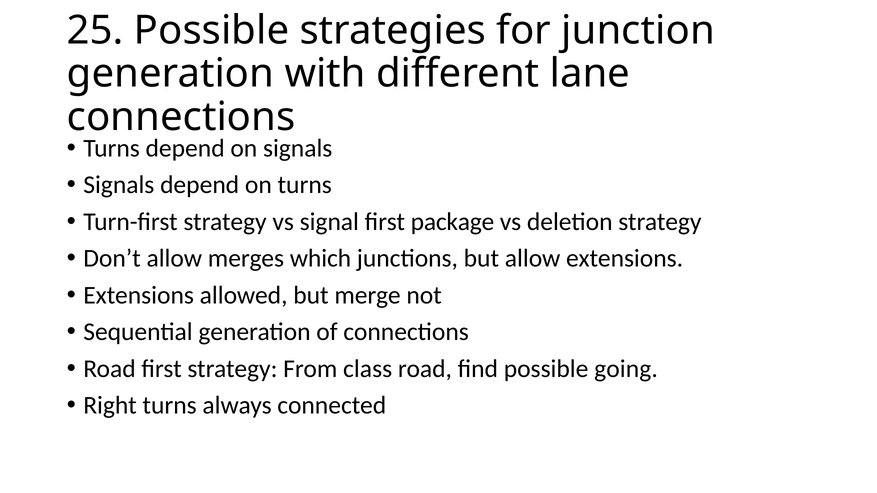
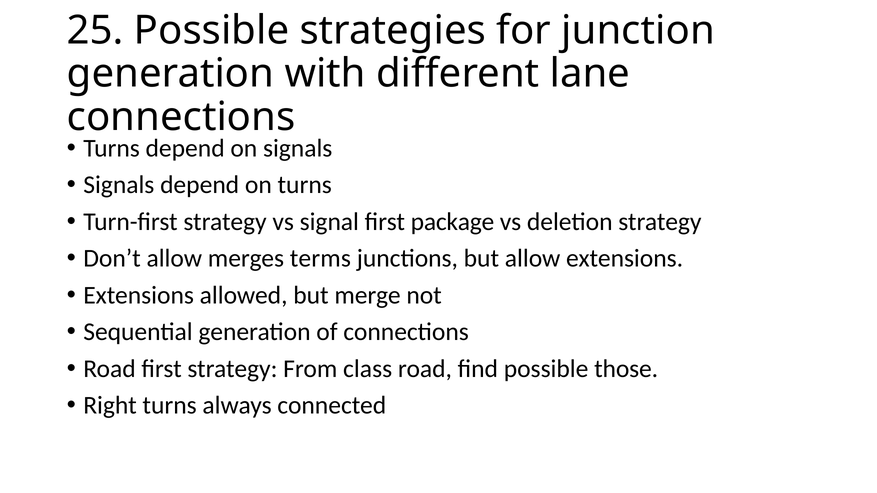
which: which -> terms (320, 259)
going: going -> those (626, 369)
